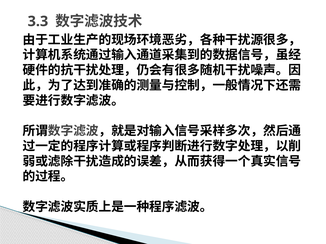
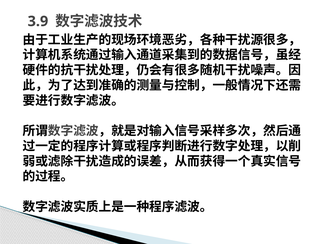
3.3: 3.3 -> 3.9 (38, 21)
